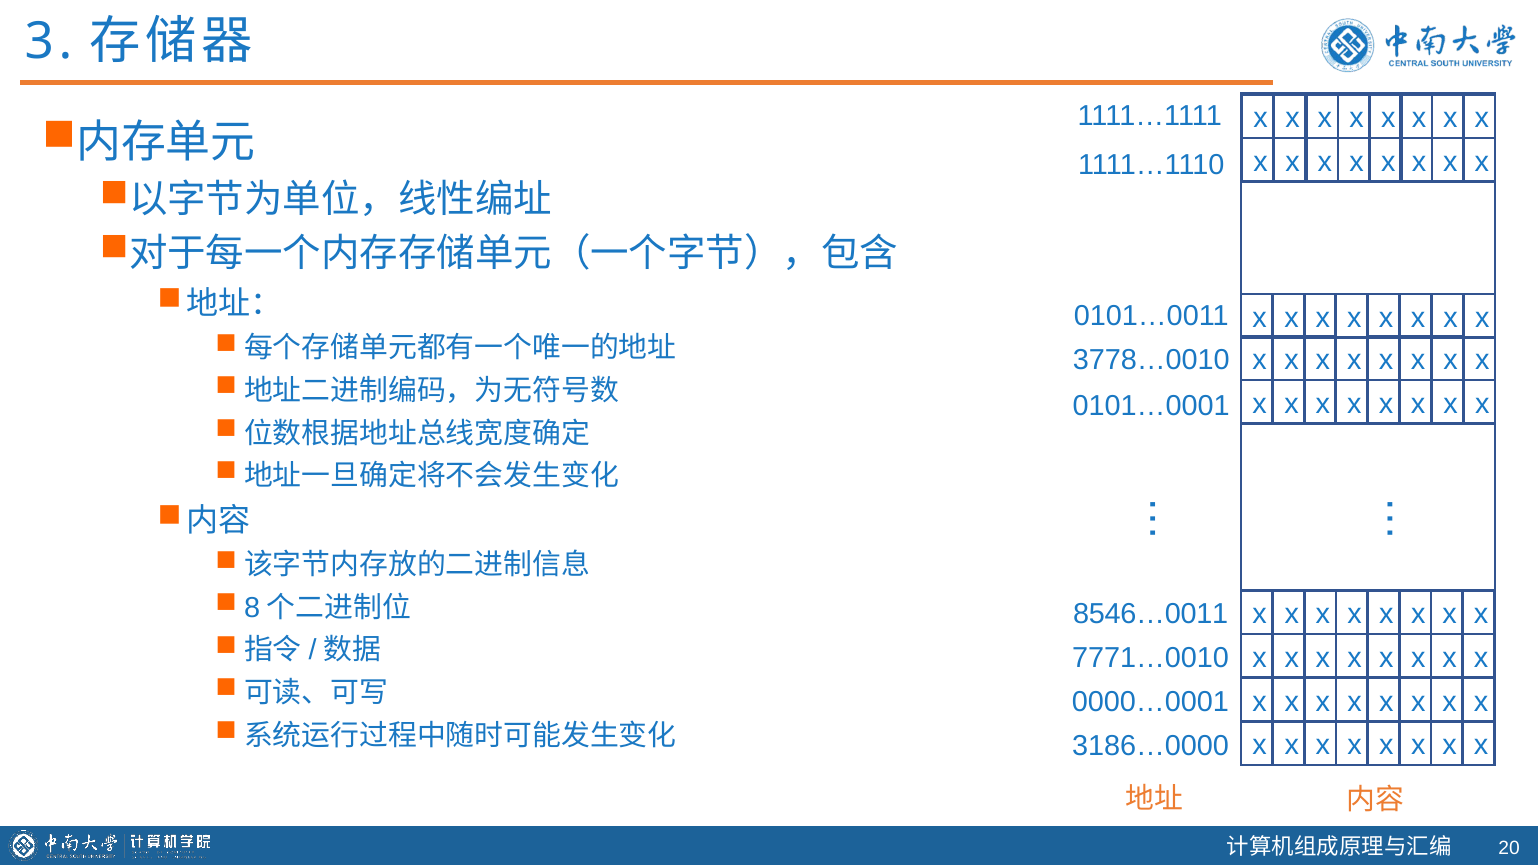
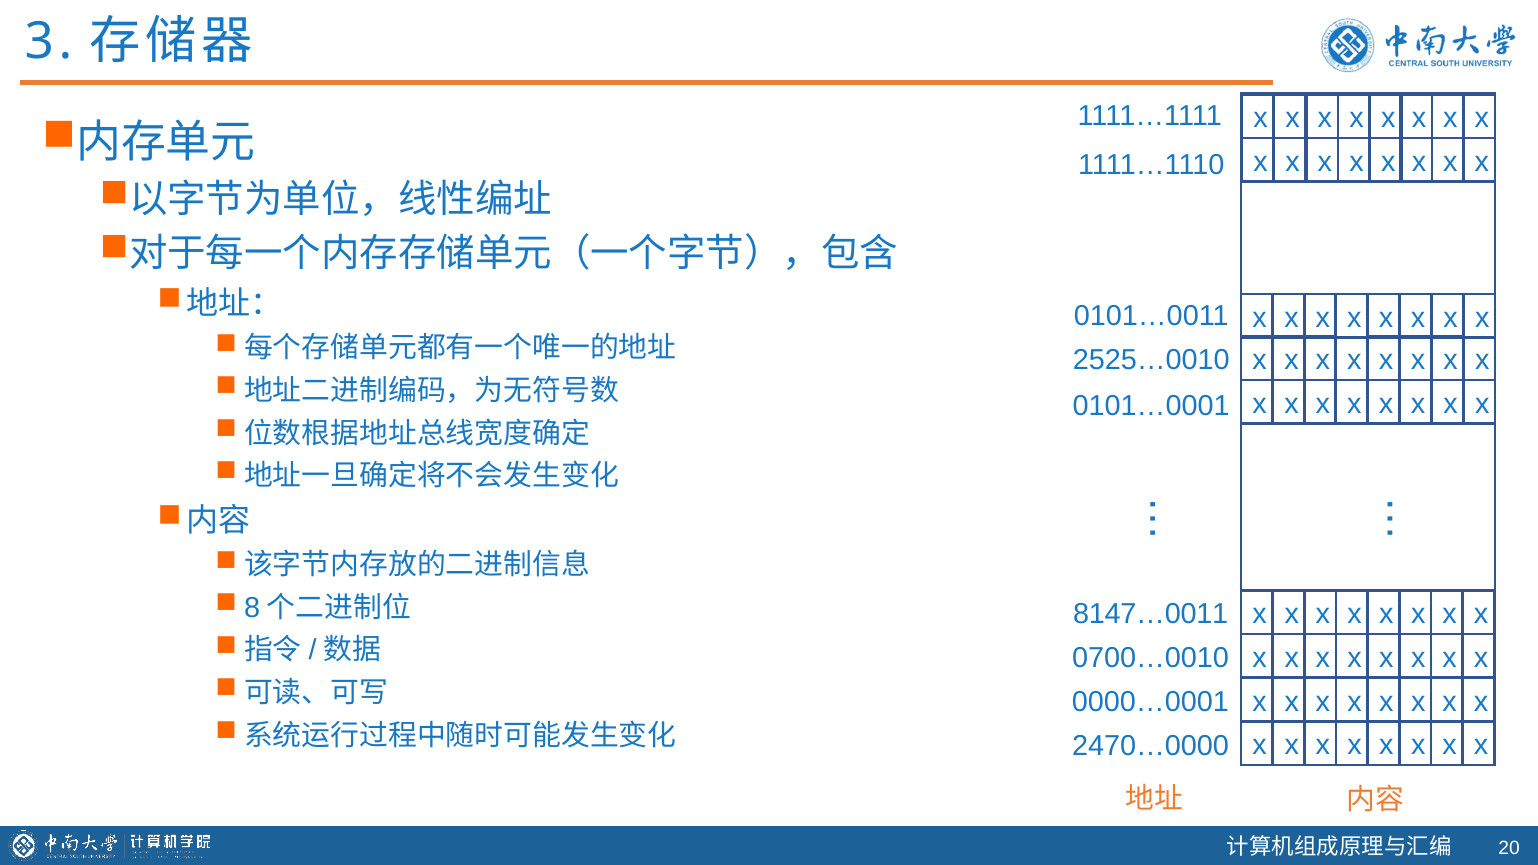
3778…0010: 3778…0010 -> 2525…0010 (1151, 360)
8546…0011: 8546…0011 -> 8147…0011 (1151, 614)
7771…0010: 7771…0010 -> 0700…0010 (1150, 658)
3186…0000: 3186…0000 -> 2470…0000 (1150, 747)
